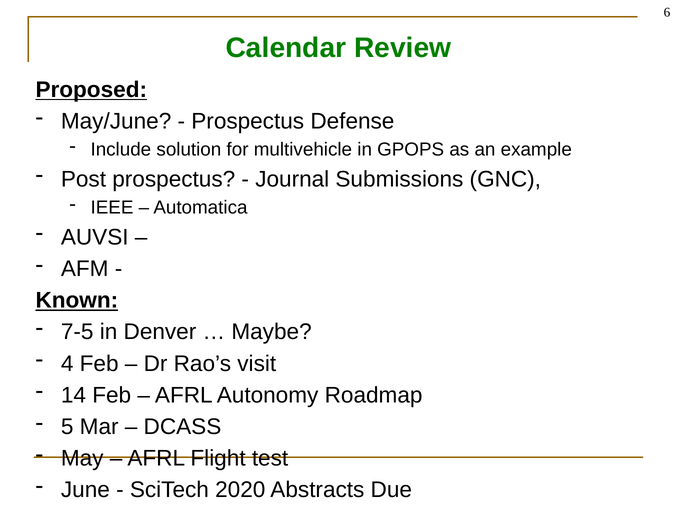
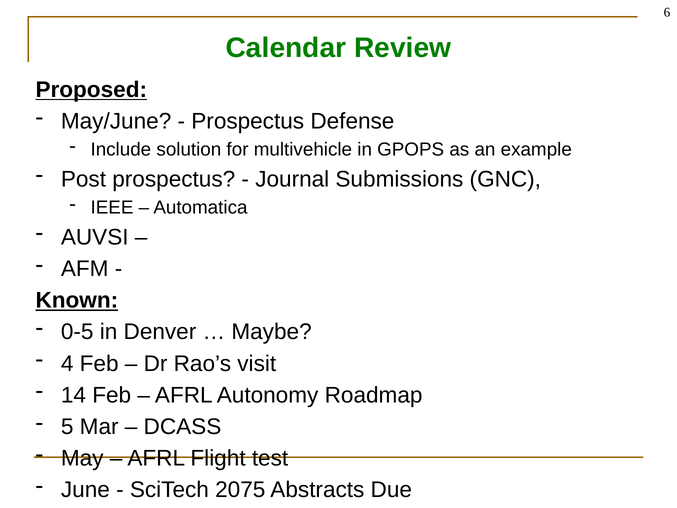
7-5: 7-5 -> 0-5 (77, 332)
2020: 2020 -> 2075 (240, 490)
